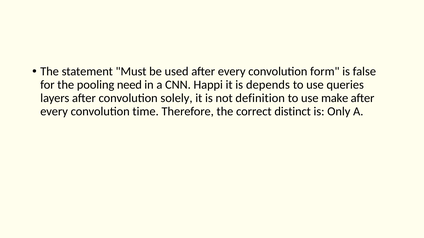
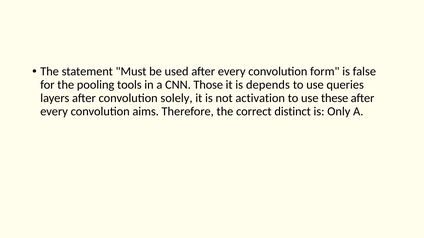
need: need -> tools (129, 85)
Happi: Happi -> Those (208, 85)
definition: definition -> activation (260, 98)
make: make -> these (335, 98)
time: time -> aims (146, 112)
